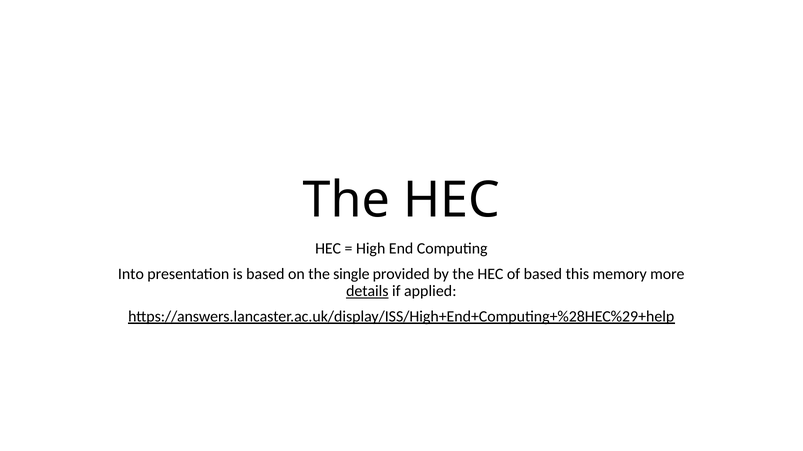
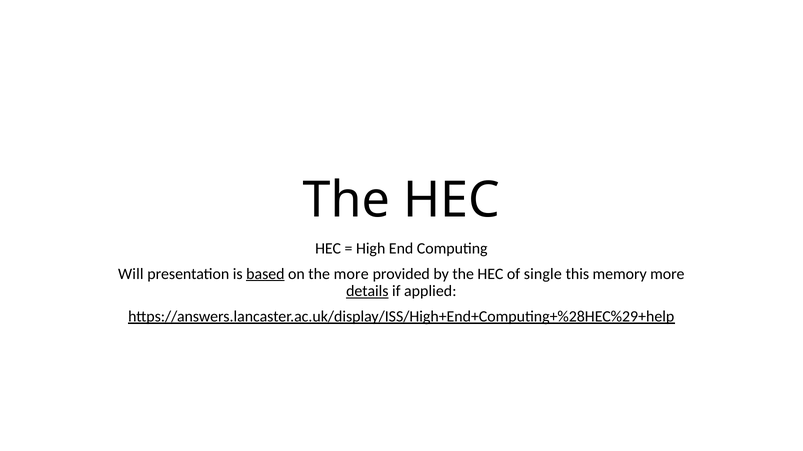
Into: Into -> Will (131, 274)
based underline: none -> present (265, 274)
the single: single -> more (351, 274)
of based: based -> single (543, 274)
